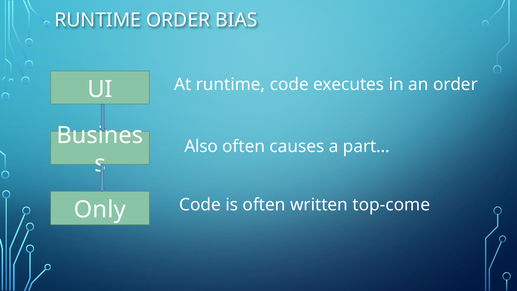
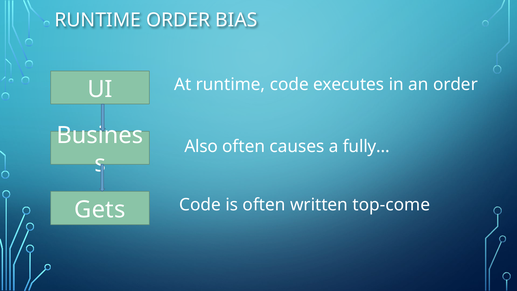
part…: part… -> fully… (366, 146)
Only: Only -> Gets (100, 210)
